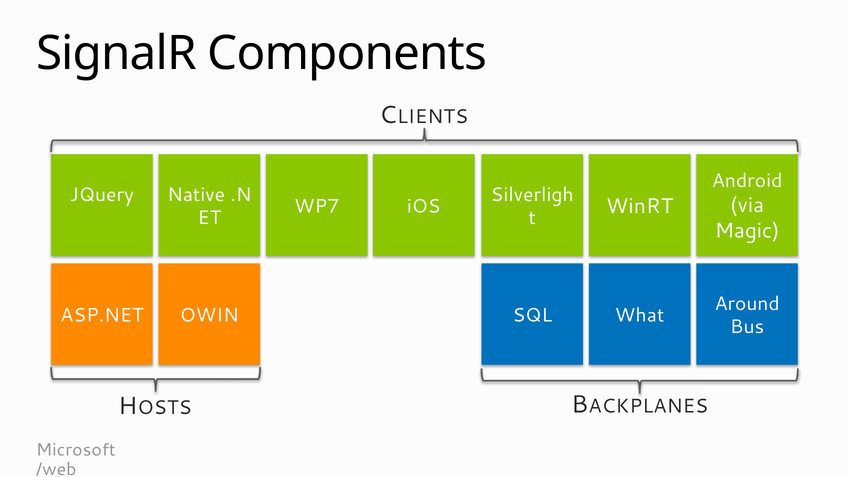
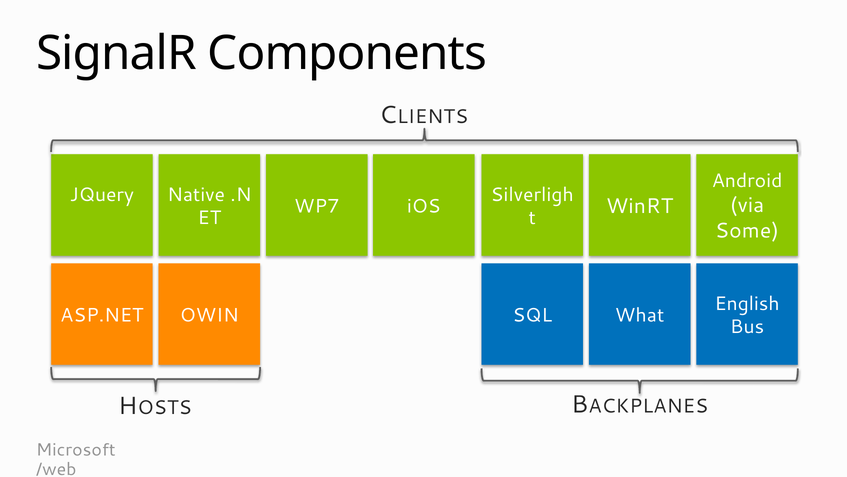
Magic: Magic -> Some (747, 231)
Around: Around -> English (747, 303)
